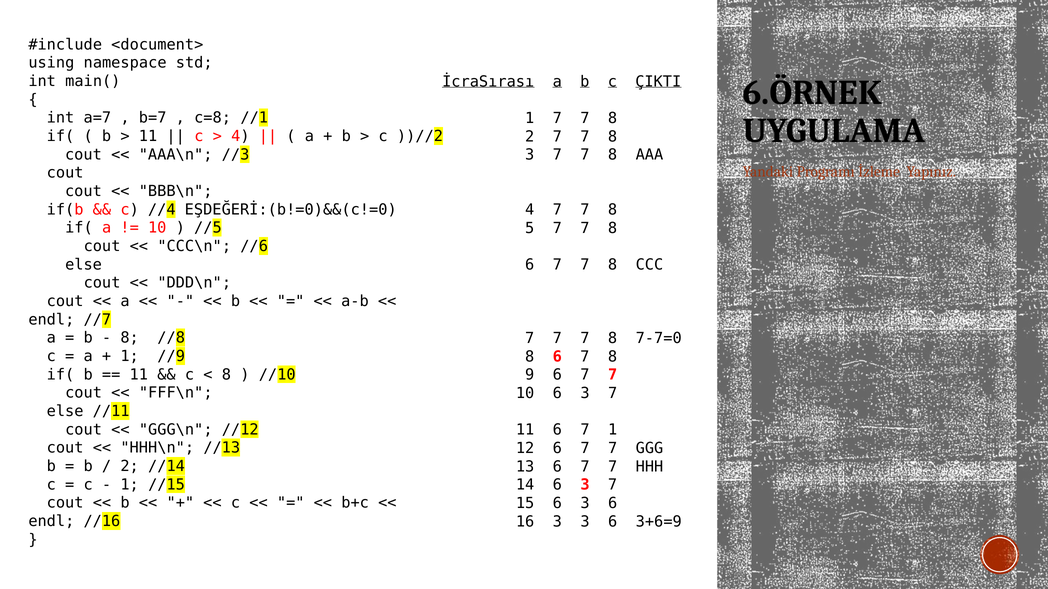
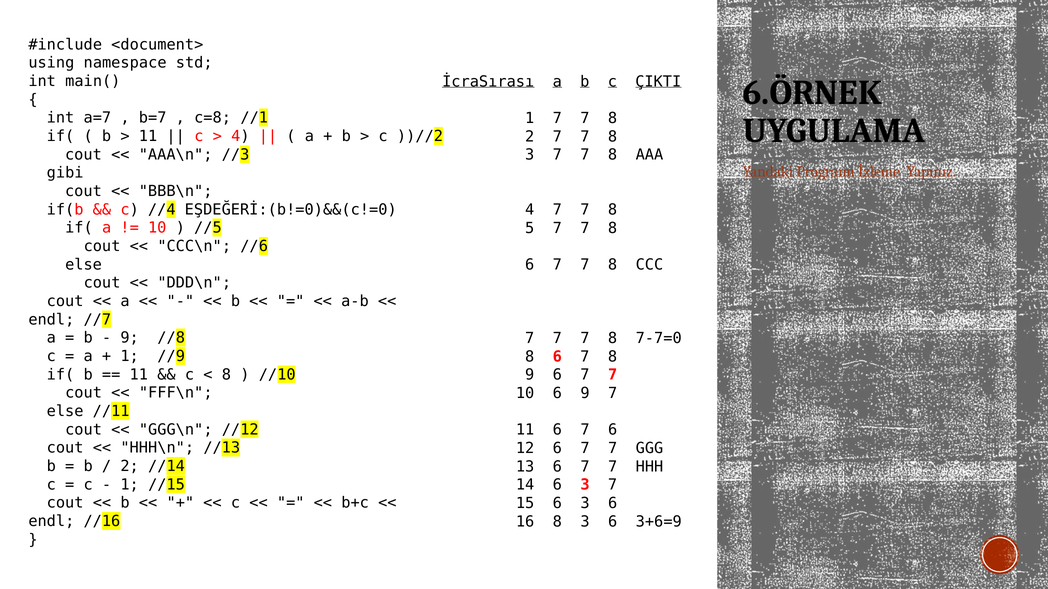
cout: cout -> gibi (65, 173)
8: 8 -> 9 (130, 338)
10 6 3: 3 -> 9 (585, 394)
7 1: 1 -> 6 (613, 430)
16 3: 3 -> 8 (557, 522)
